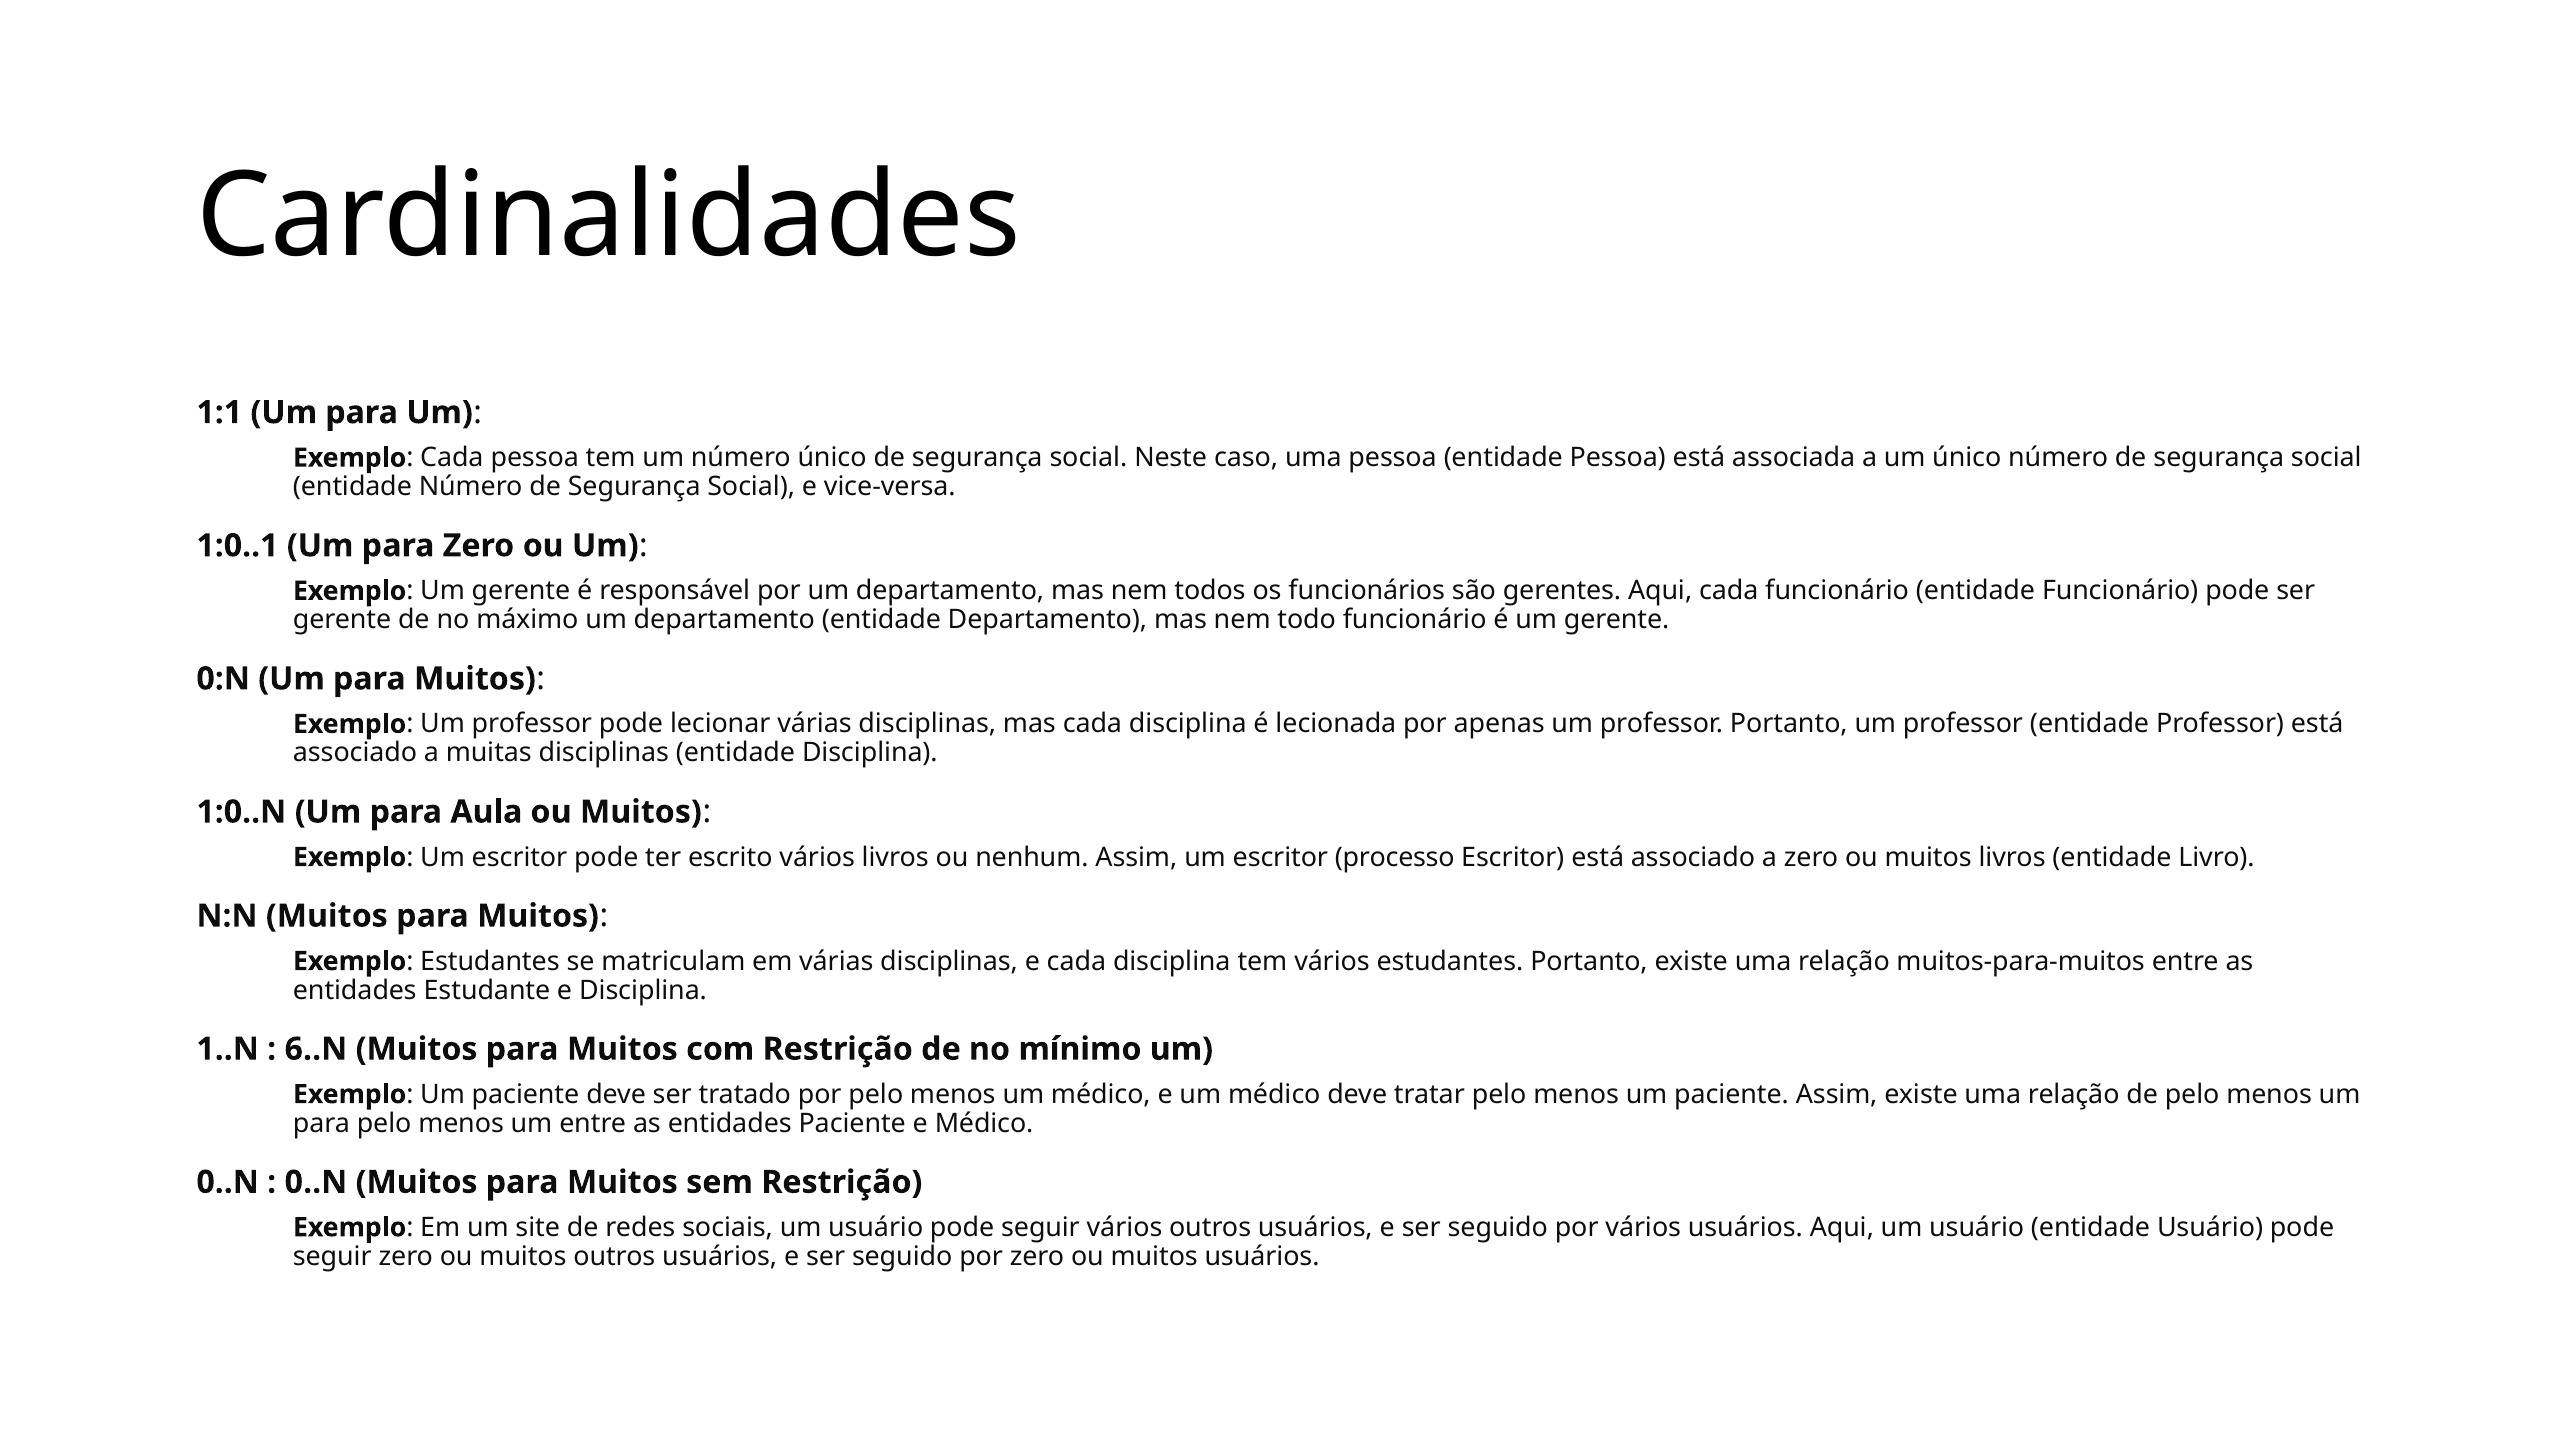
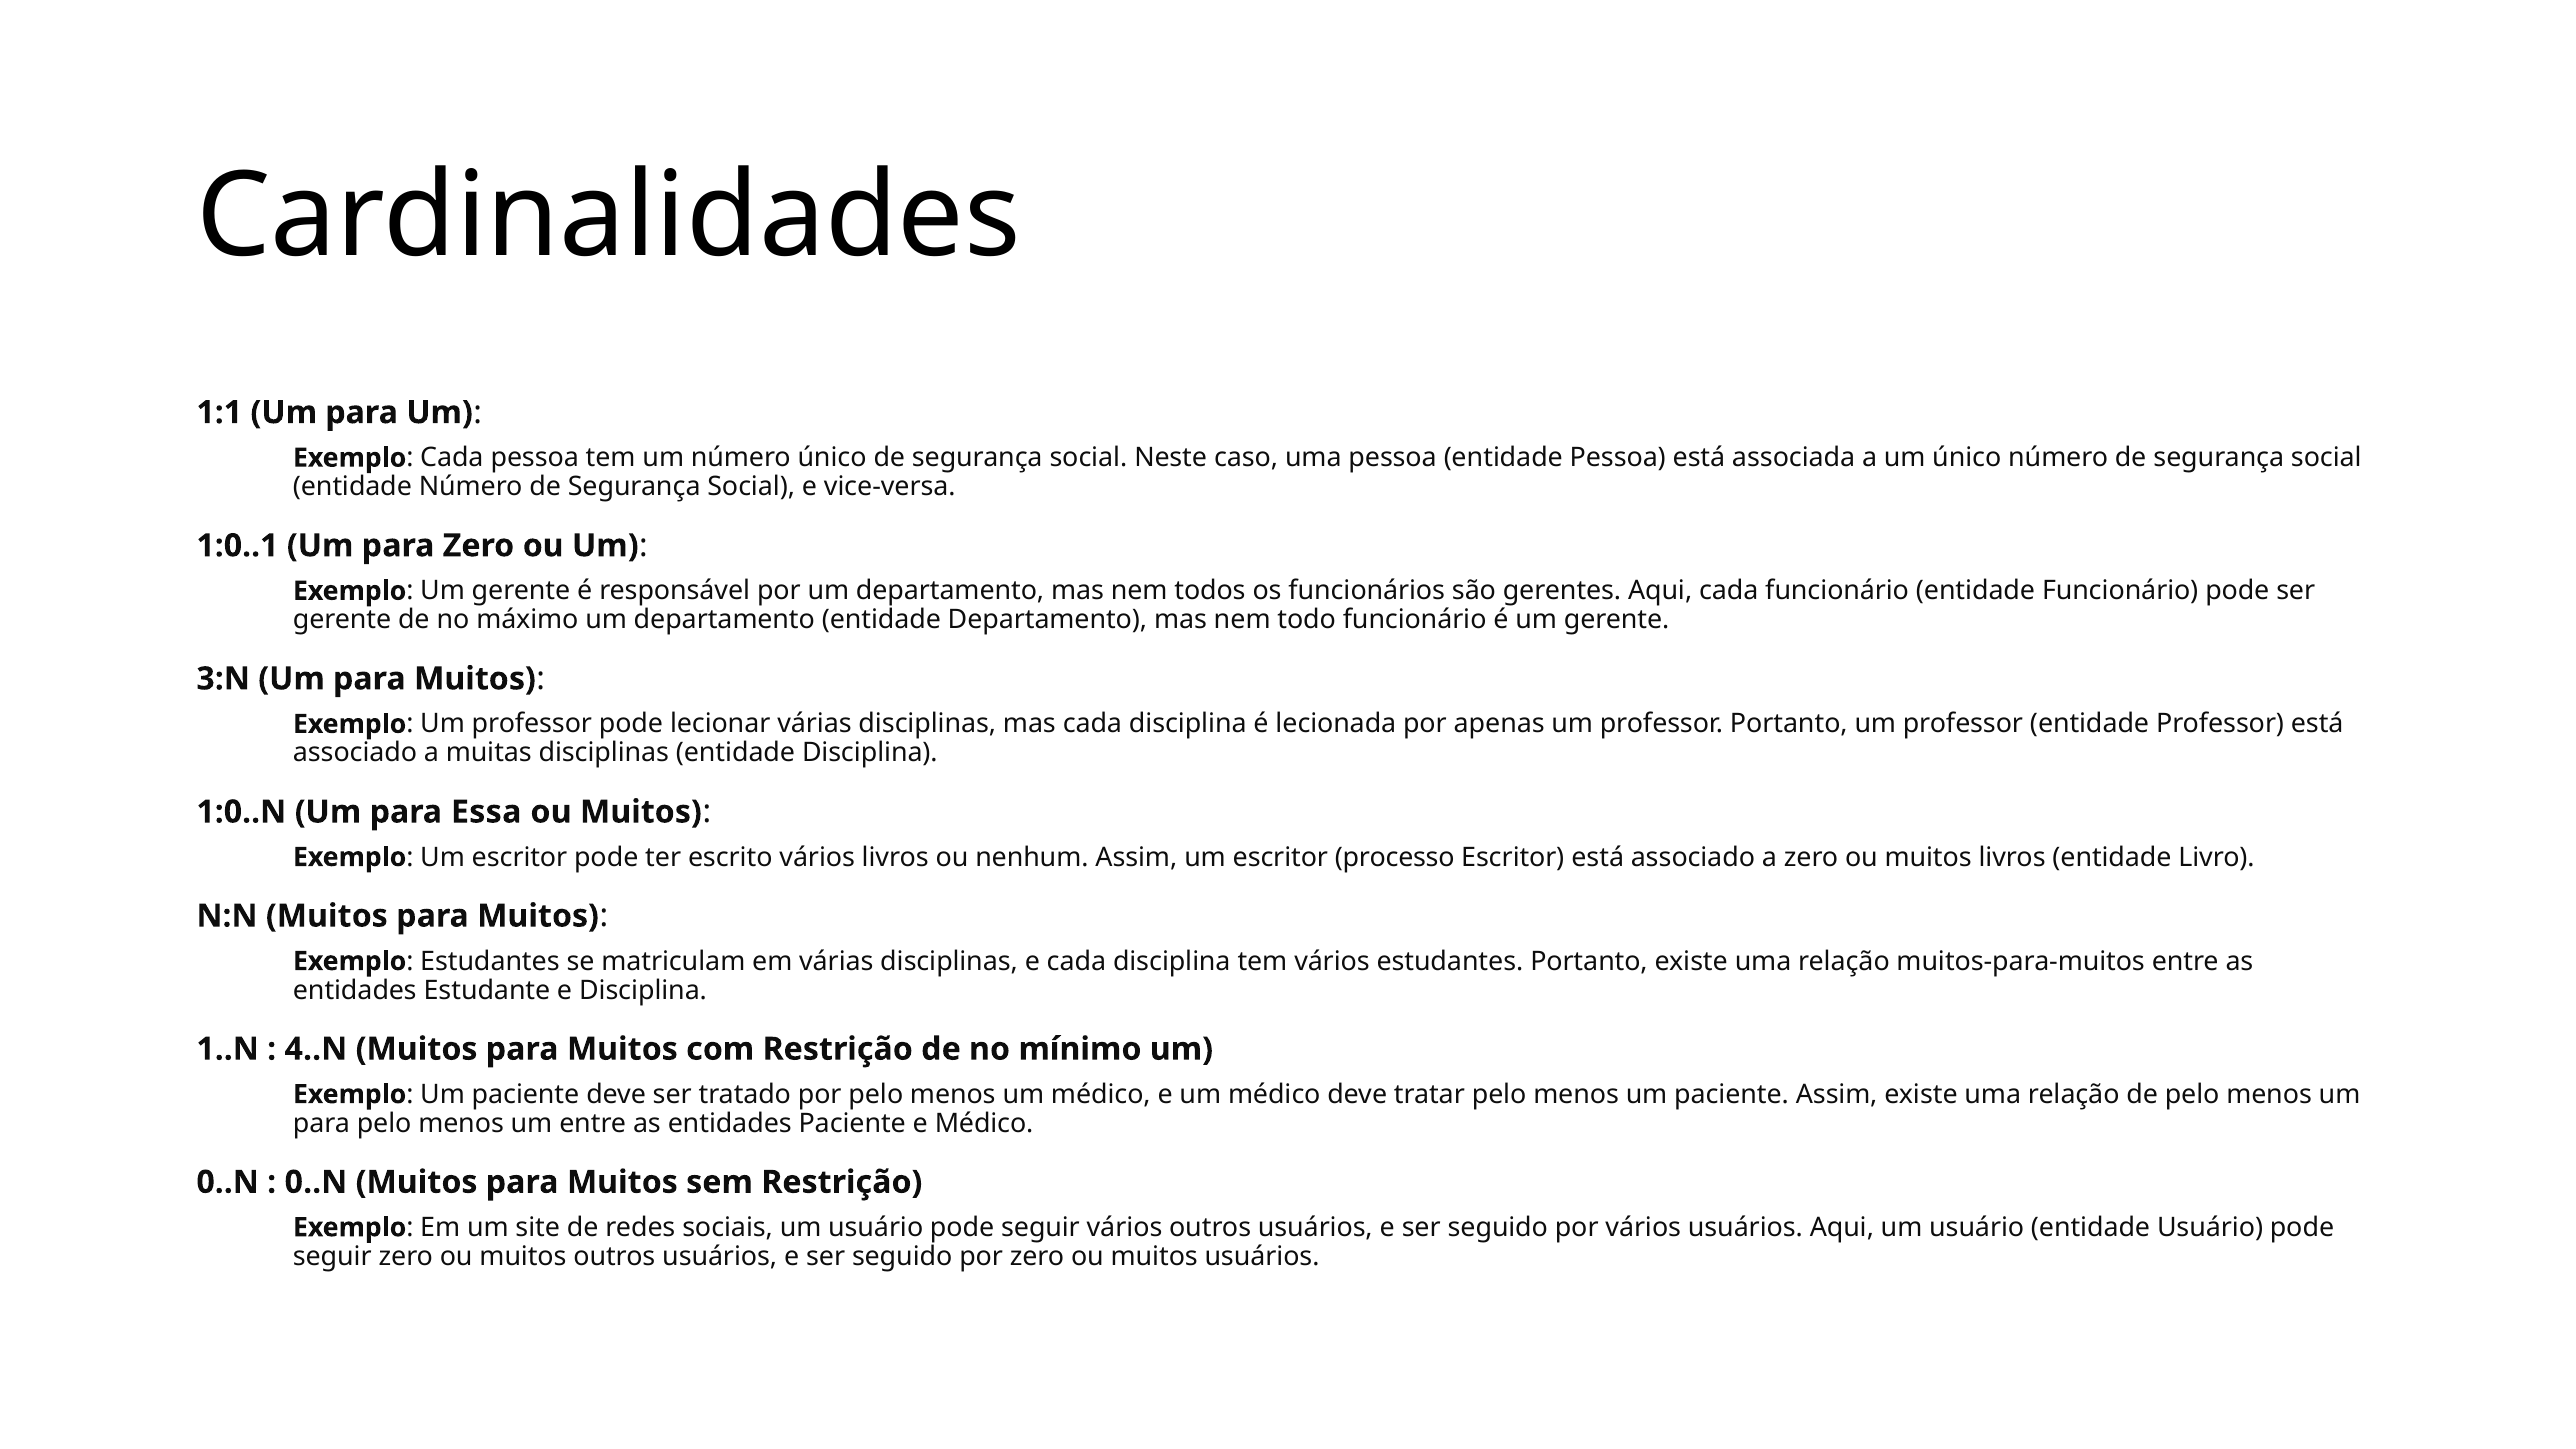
0:N: 0:N -> 3:N (223, 679)
Aula: Aula -> Essa (486, 812)
6..N: 6..N -> 4..N (316, 1049)
